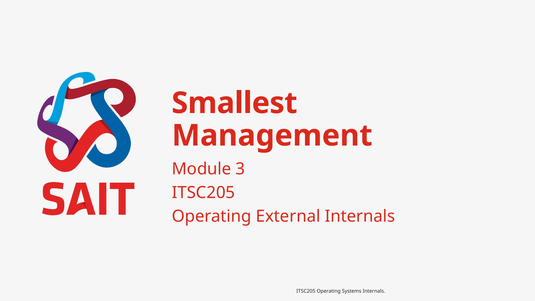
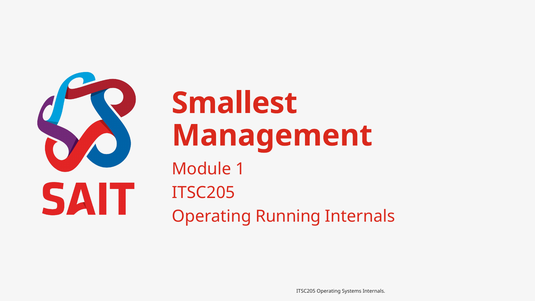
3: 3 -> 1 (240, 169)
External: External -> Running (288, 216)
